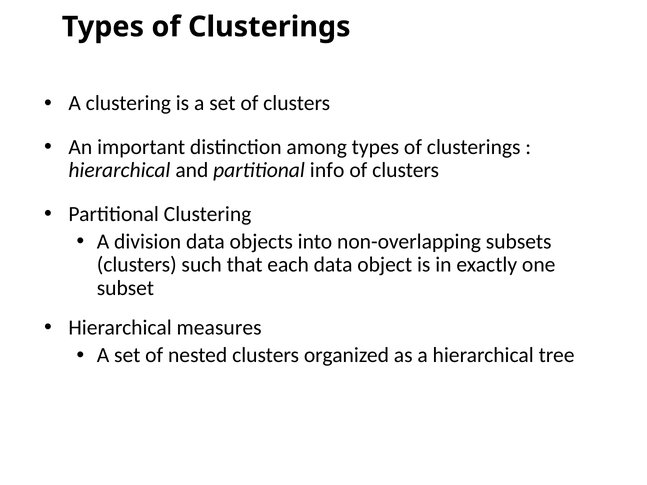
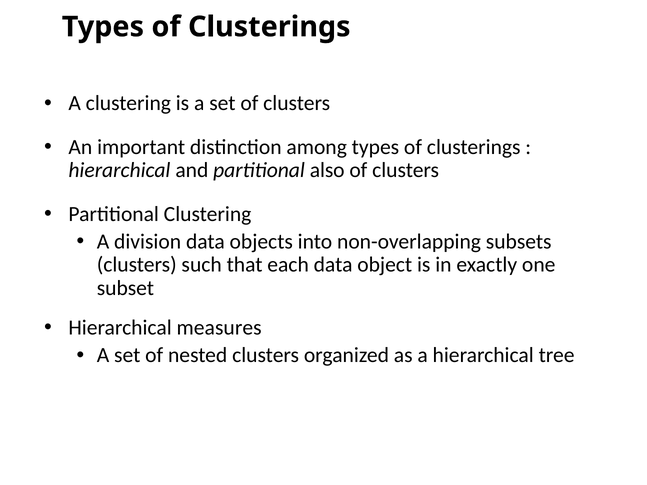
info: info -> also (327, 170)
